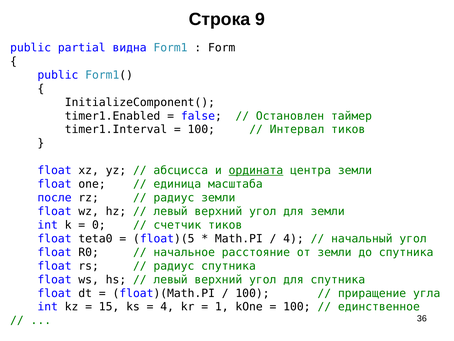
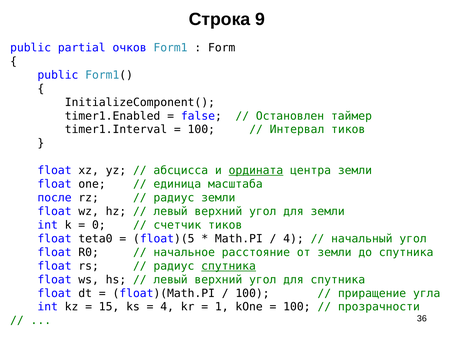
видна: видна -> очков (130, 48)
спутника underline: none -> present (229, 266)
единственное: единственное -> прозрачности (379, 306)
